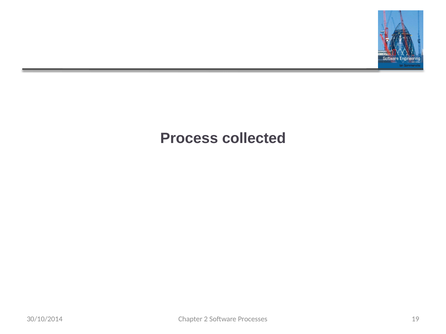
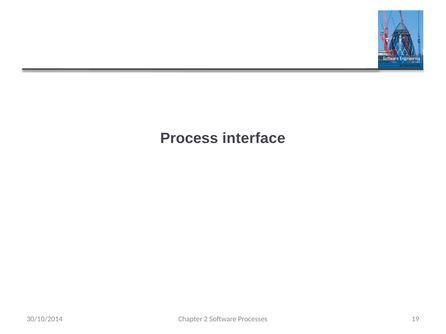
collected: collected -> interface (254, 138)
